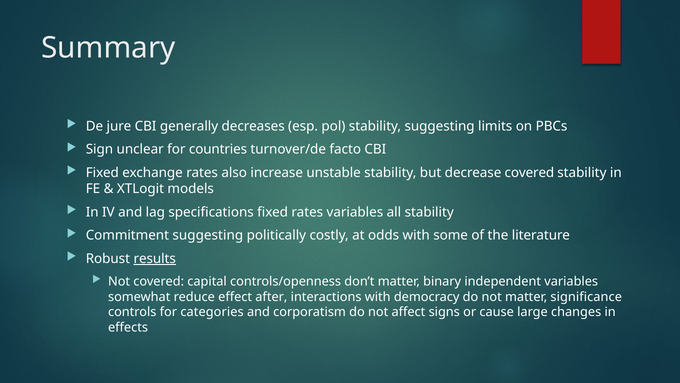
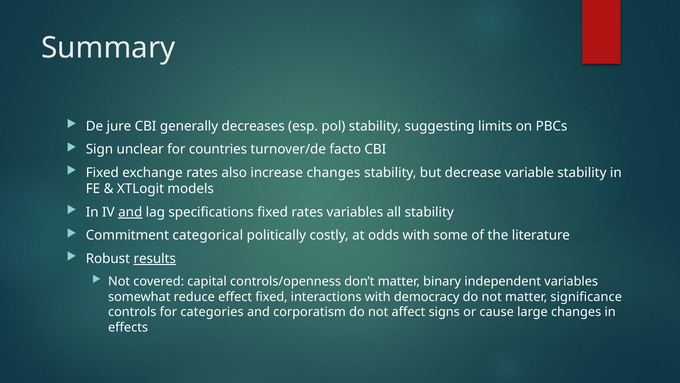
increase unstable: unstable -> changes (334, 173)
decrease covered: covered -> variable (529, 173)
and underline: none -> present (130, 212)
Commitment suggesting: suggesting -> categorical (208, 235)
effect after: after -> fixed (271, 296)
